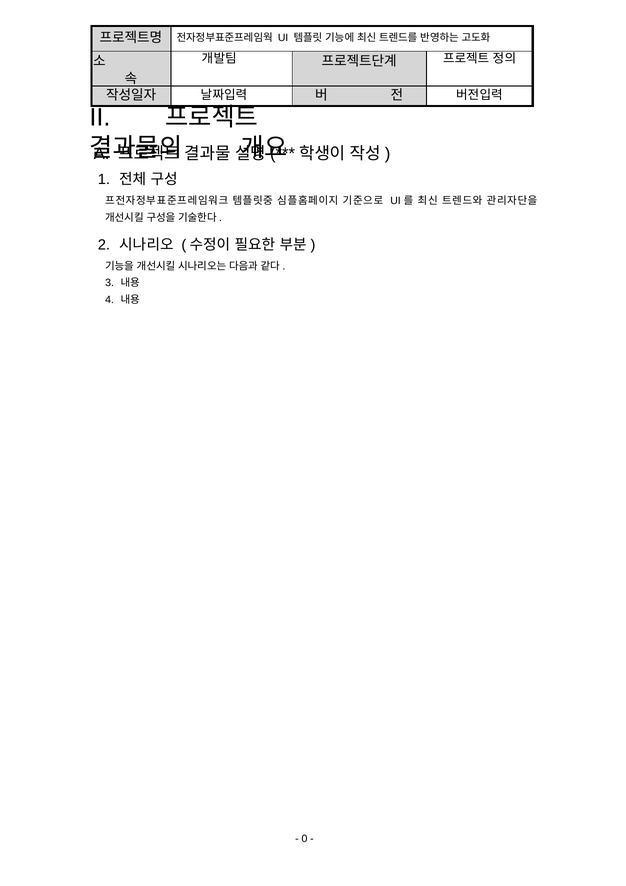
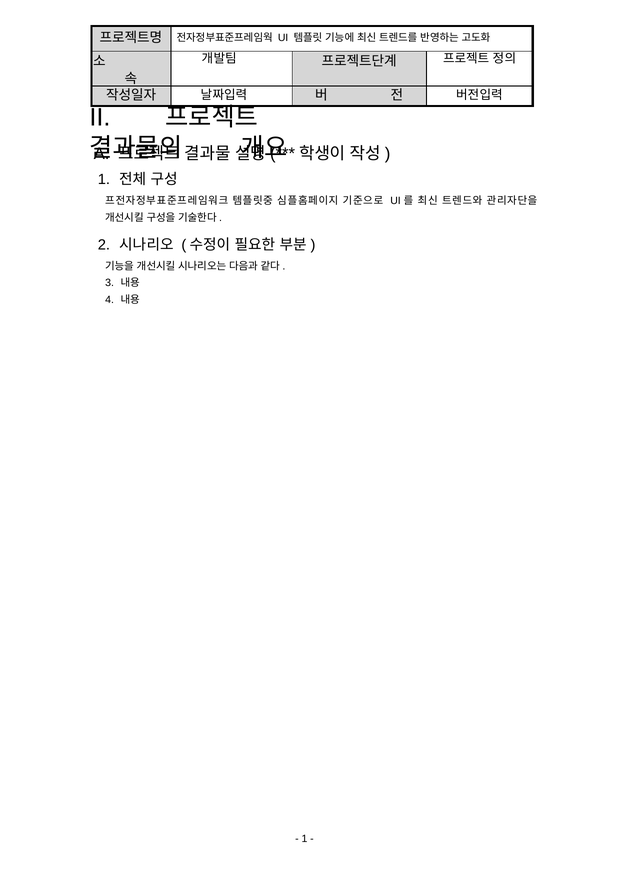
0: 0 -> 1 (304, 838)
